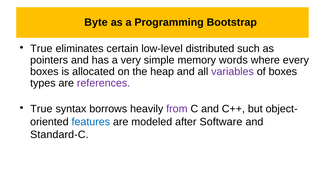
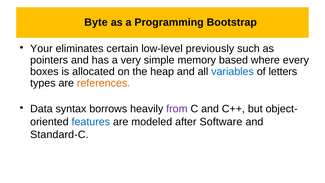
True: True -> Your (41, 48)
distributed: distributed -> previously (210, 48)
words: words -> based (233, 60)
variables colour: purple -> blue (233, 72)
of boxes: boxes -> letters (283, 72)
references colour: purple -> orange (104, 83)
True: True -> Data (41, 109)
